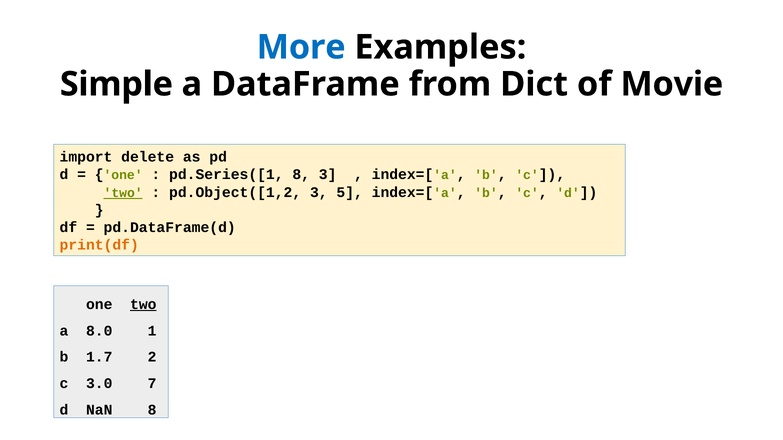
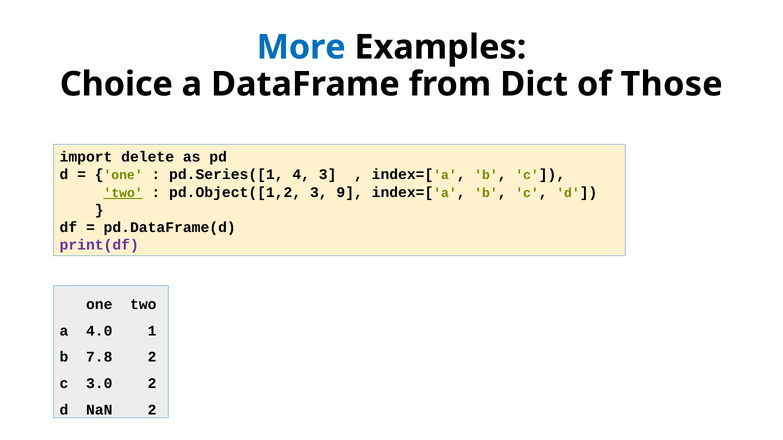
Simple: Simple -> Choice (116, 84)
Movie: Movie -> Those (672, 84)
pd.Series([1 8: 8 -> 4 (301, 175)
5: 5 -> 9 (350, 192)
print(df colour: orange -> purple (99, 245)
two underline: present -> none (143, 305)
8.0: 8.0 -> 4.0 (99, 331)
1.7: 1.7 -> 7.8 (99, 357)
3.0 7: 7 -> 2 (152, 384)
NaN 8: 8 -> 2 (152, 410)
